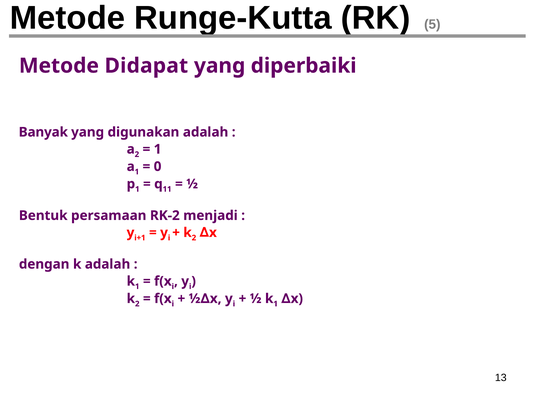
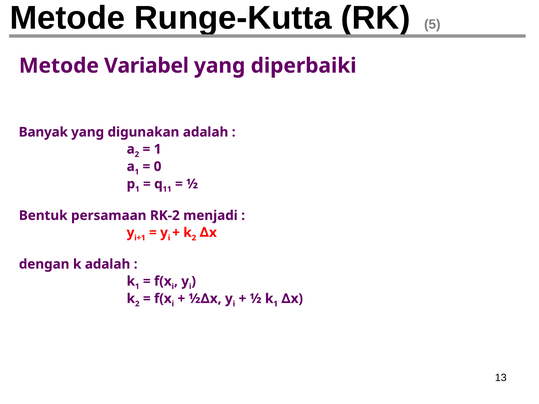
Didapat: Didapat -> Variabel (147, 66)
